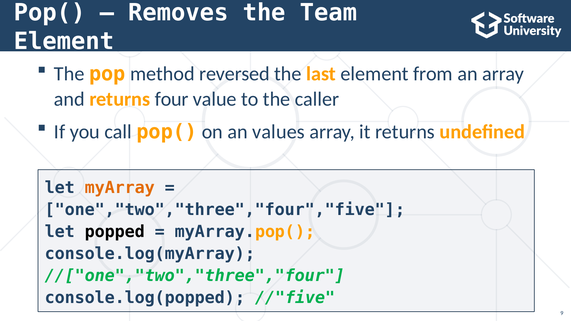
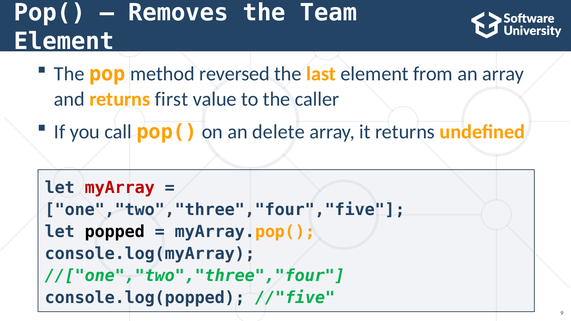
four: four -> first (171, 99)
values: values -> delete (279, 132)
myArray colour: orange -> red (120, 188)
